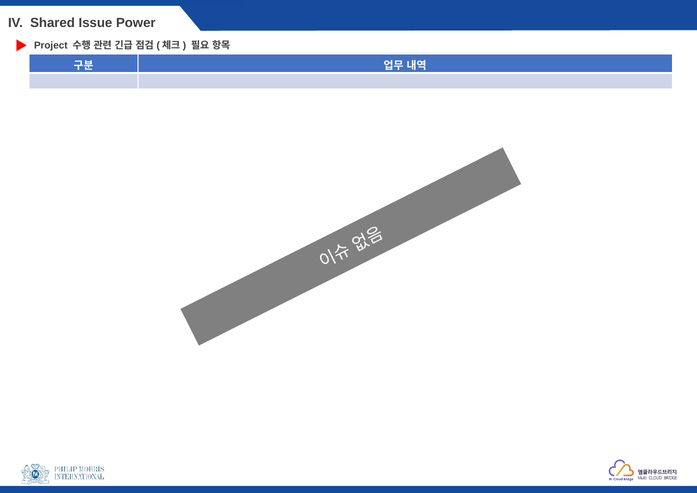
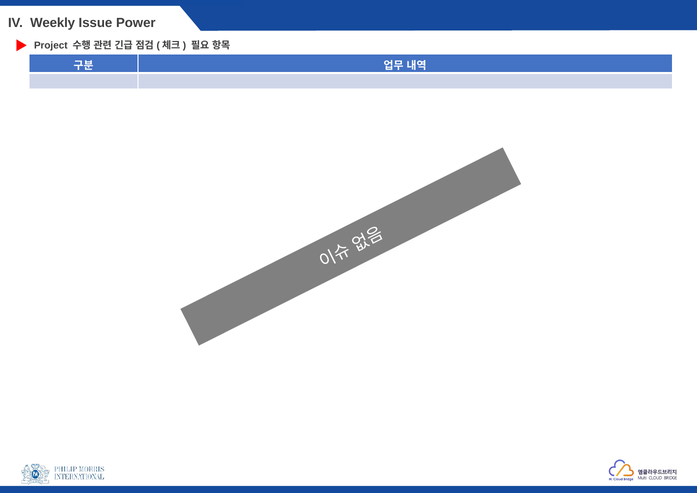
Shared: Shared -> Weekly (53, 23)
